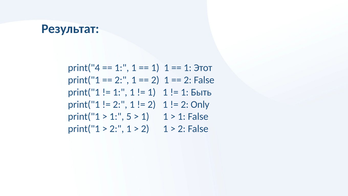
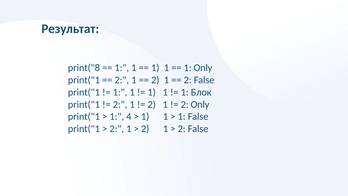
print("4: print("4 -> print("8 (84, 68)
1 Этот: Этот -> Only (203, 68)
Быть: Быть -> Блок (201, 92)
5: 5 -> 4 (129, 116)
